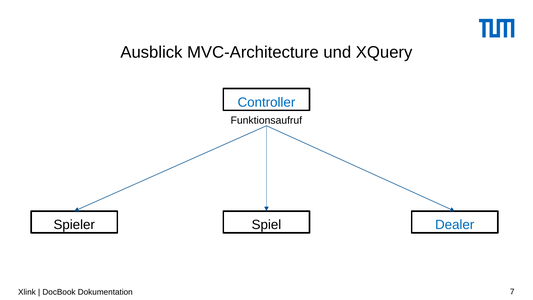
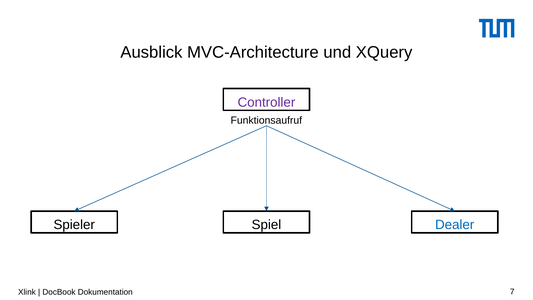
Controller colour: blue -> purple (266, 102)
